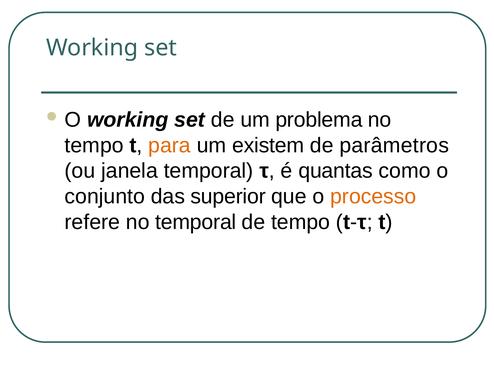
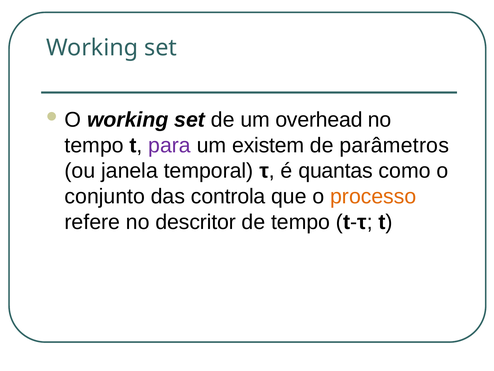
problema: problema -> overhead (319, 120)
para colour: orange -> purple (170, 145)
superior: superior -> controla (228, 196)
no temporal: temporal -> descritor (196, 222)
